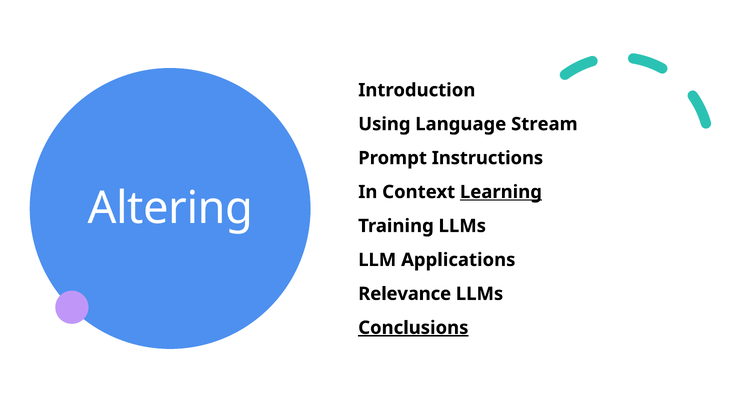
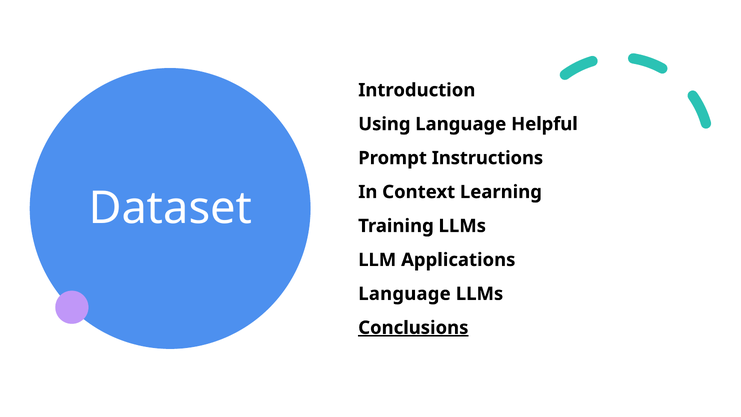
Stream: Stream -> Helpful (544, 124)
Learning underline: present -> none (501, 192)
Altering: Altering -> Dataset (170, 208)
Relevance: Relevance -> Language (404, 294)
